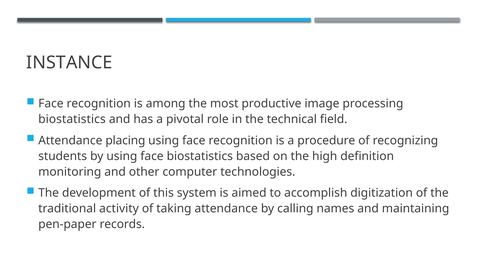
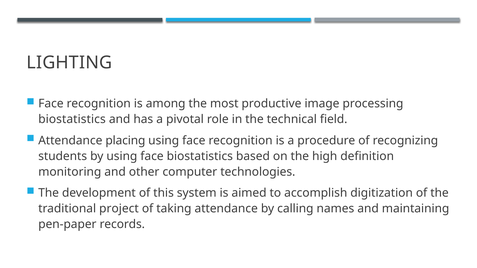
INSTANCE: INSTANCE -> LIGHTING (69, 63)
activity: activity -> project (119, 209)
